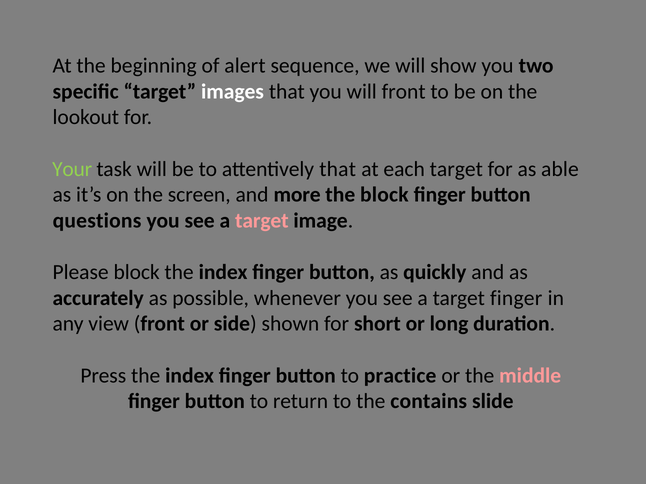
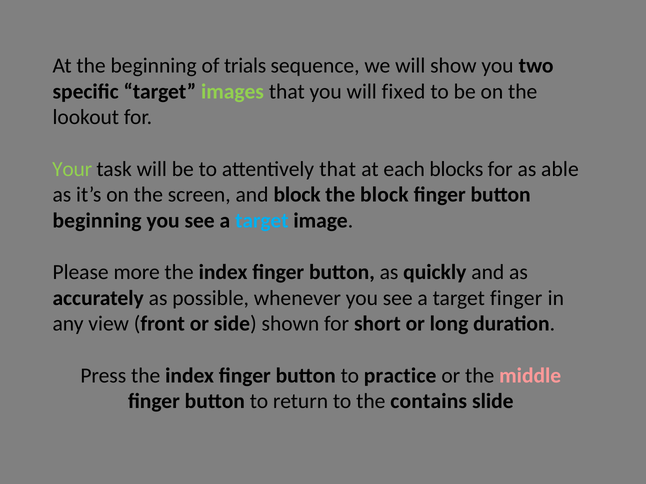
alert: alert -> trials (245, 66)
images colour: white -> light green (233, 92)
will front: front -> fixed (404, 92)
each target: target -> blocks (456, 169)
and more: more -> block (297, 195)
questions: questions -> beginning (97, 221)
target colour: pink -> light blue (262, 221)
Please block: block -> more (137, 272)
